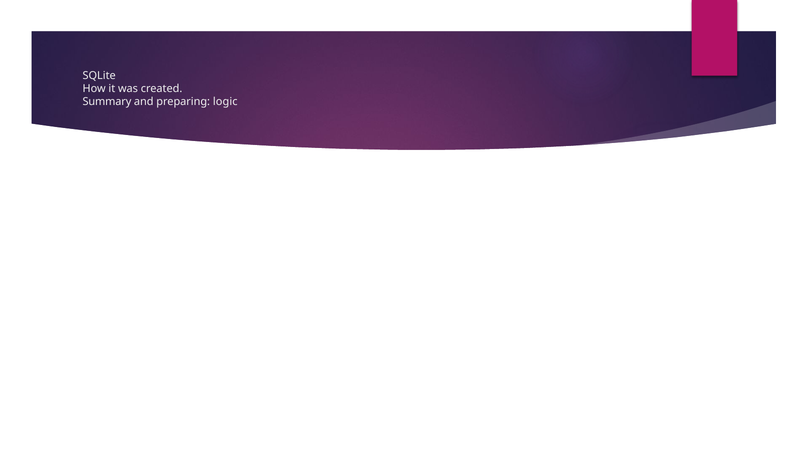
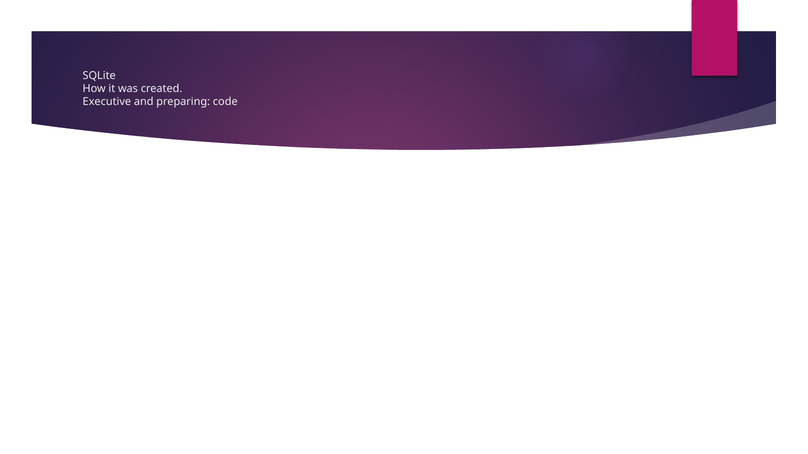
Summary: Summary -> Executive (107, 102)
logic: logic -> code (225, 102)
